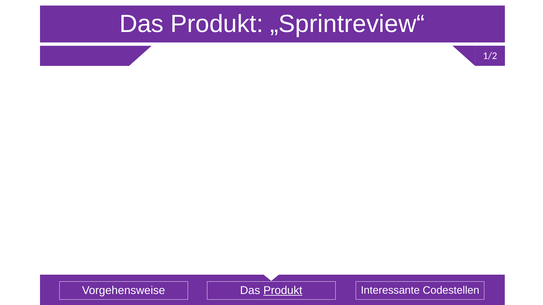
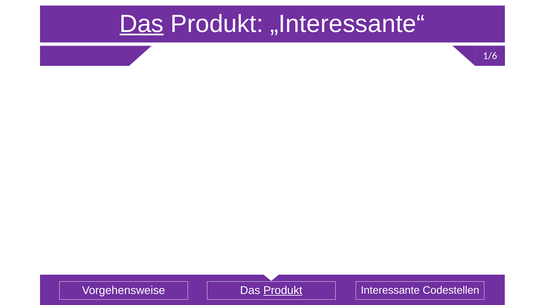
Das underline: none -> present (142, 24)
„Sprintreview“: „Sprintreview“ -> „Interessante“ (348, 24)
1/2: 1/2 -> 1/6 (490, 56)
